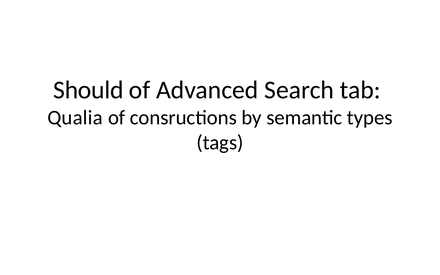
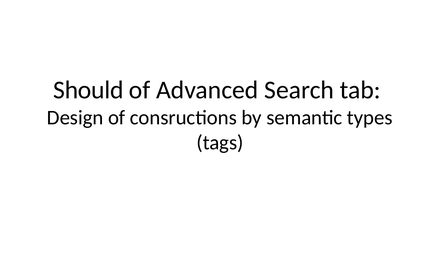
Qualia: Qualia -> Design (75, 118)
